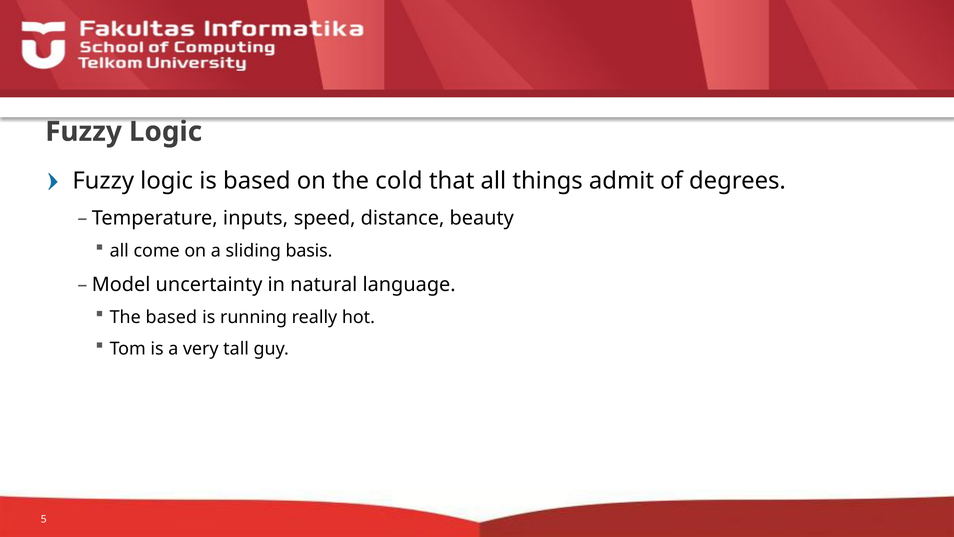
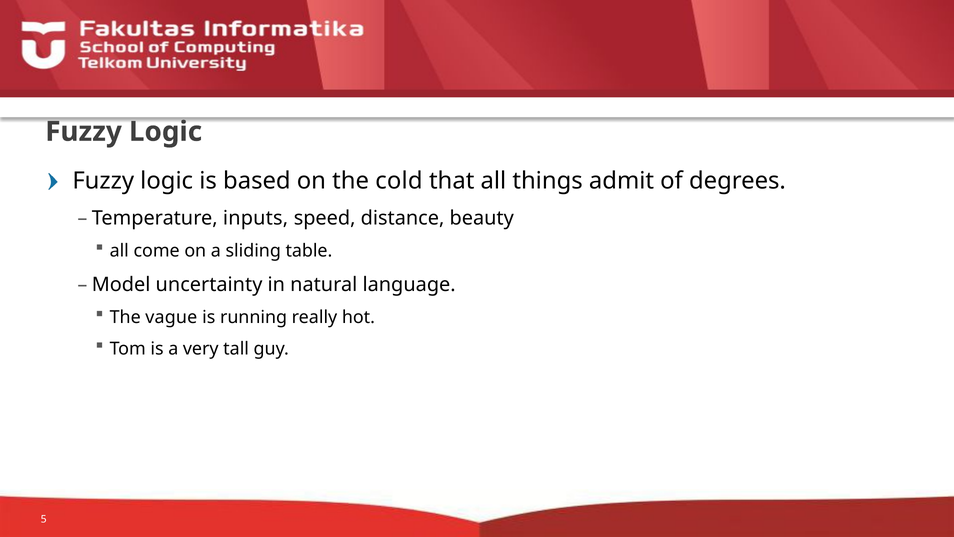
basis: basis -> table (309, 250)
The based: based -> vague (171, 317)
